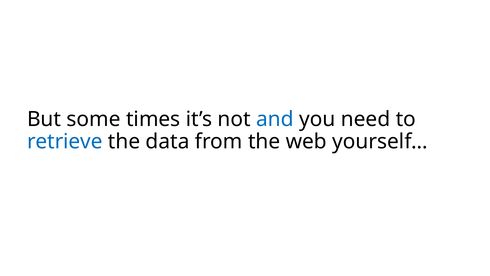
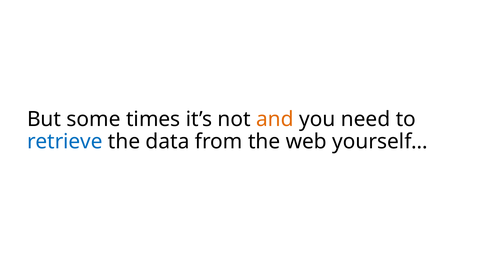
and colour: blue -> orange (275, 119)
